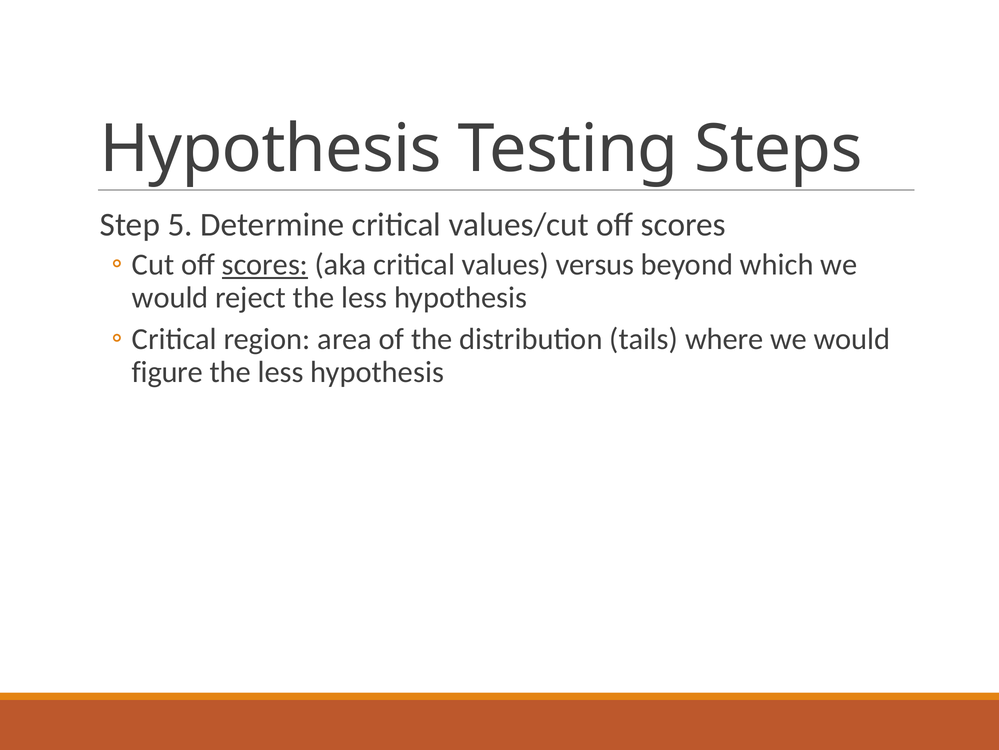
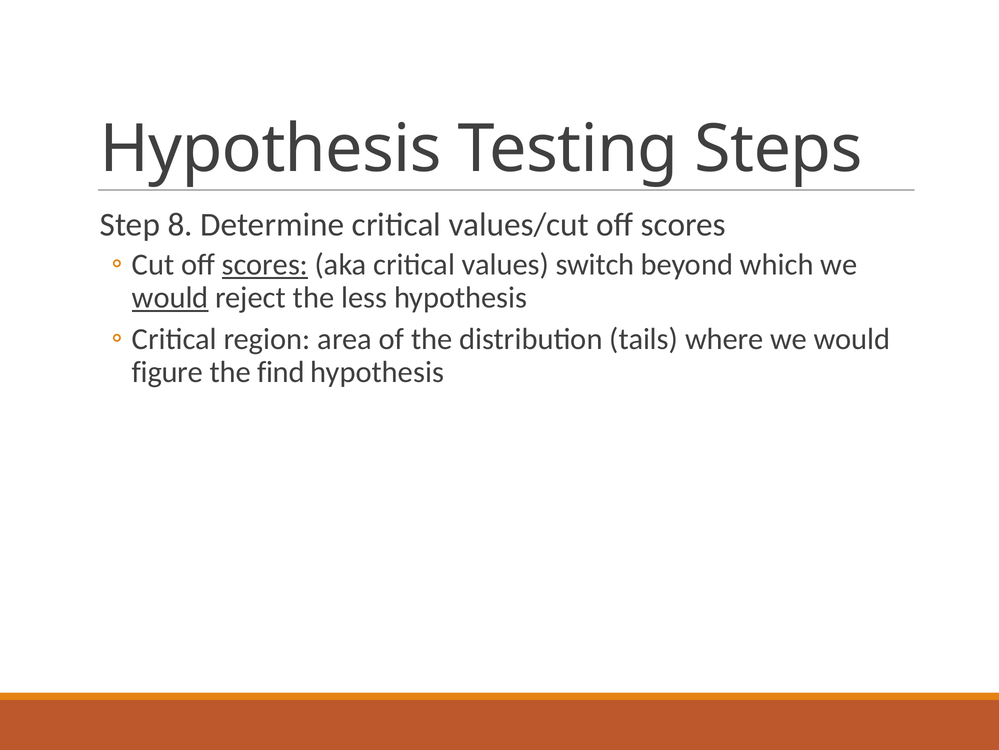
5: 5 -> 8 (180, 224)
versus: versus -> switch (595, 264)
would underline: none -> present (170, 297)
less: less -> find (281, 372)
